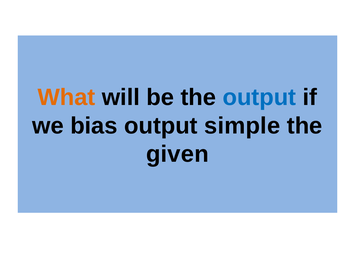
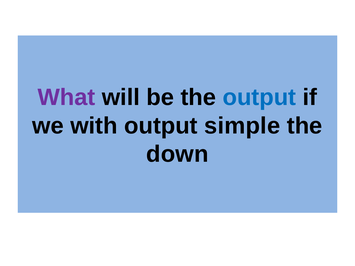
What colour: orange -> purple (66, 97)
bias: bias -> with (94, 126)
given: given -> down (177, 154)
